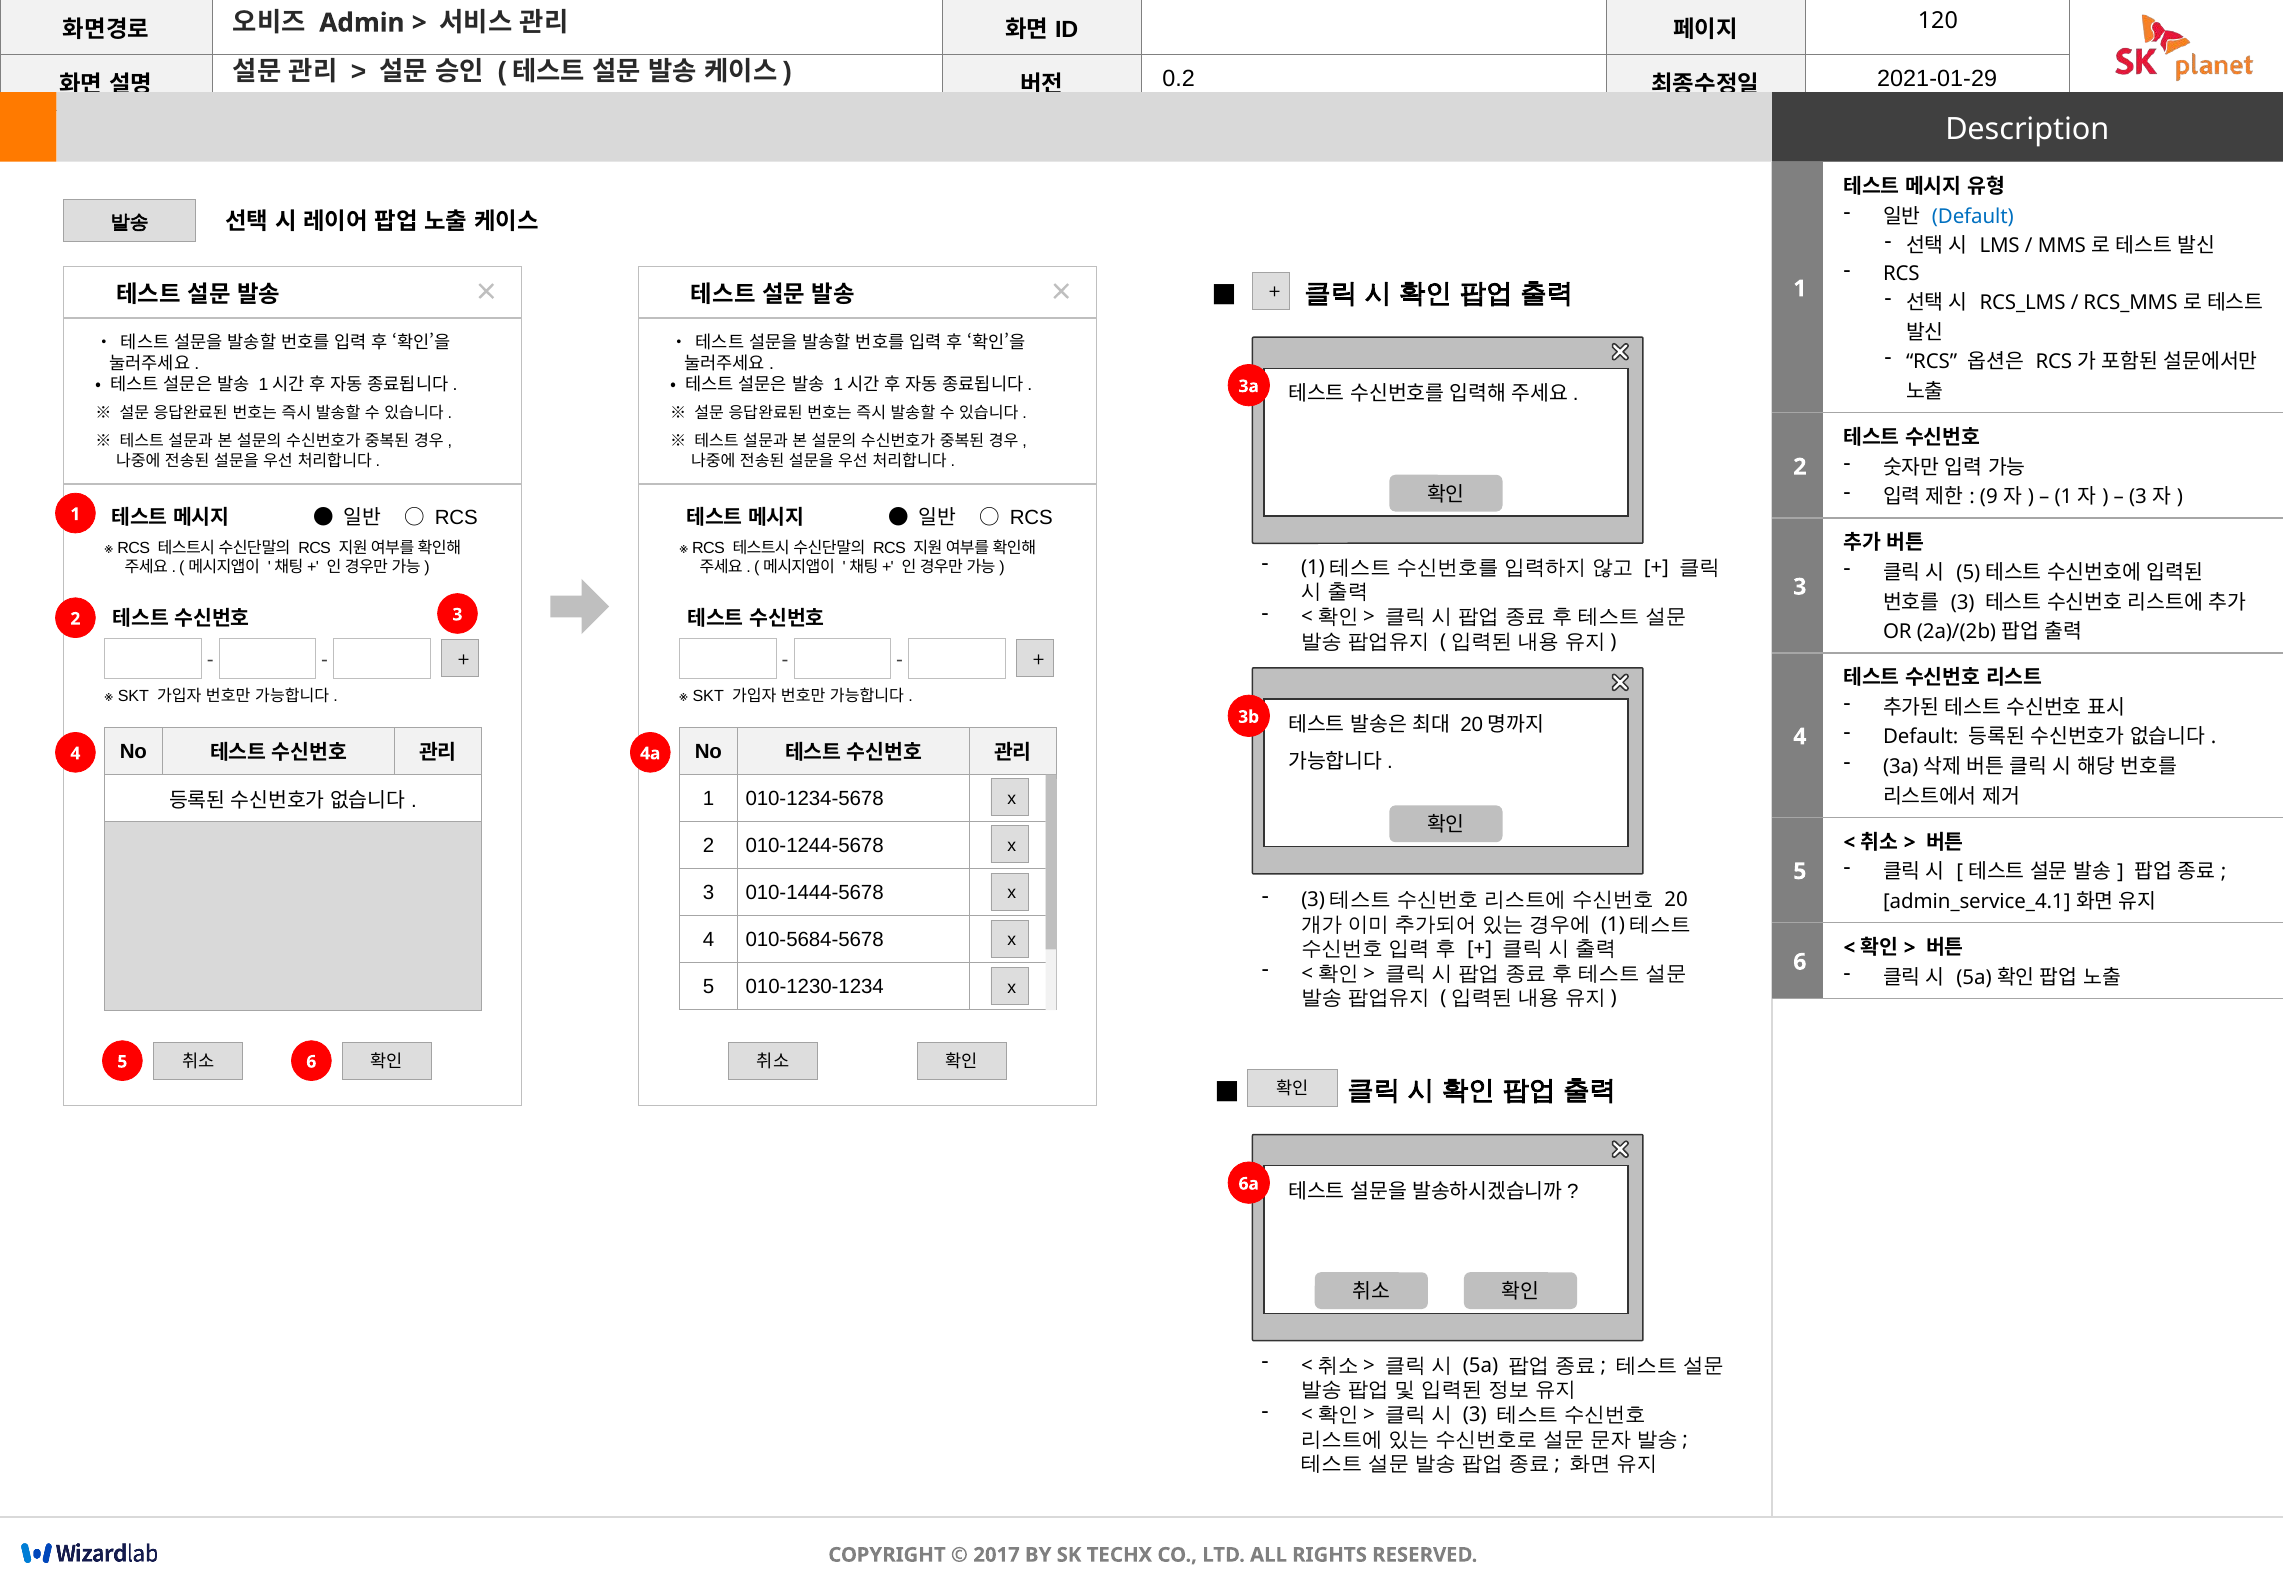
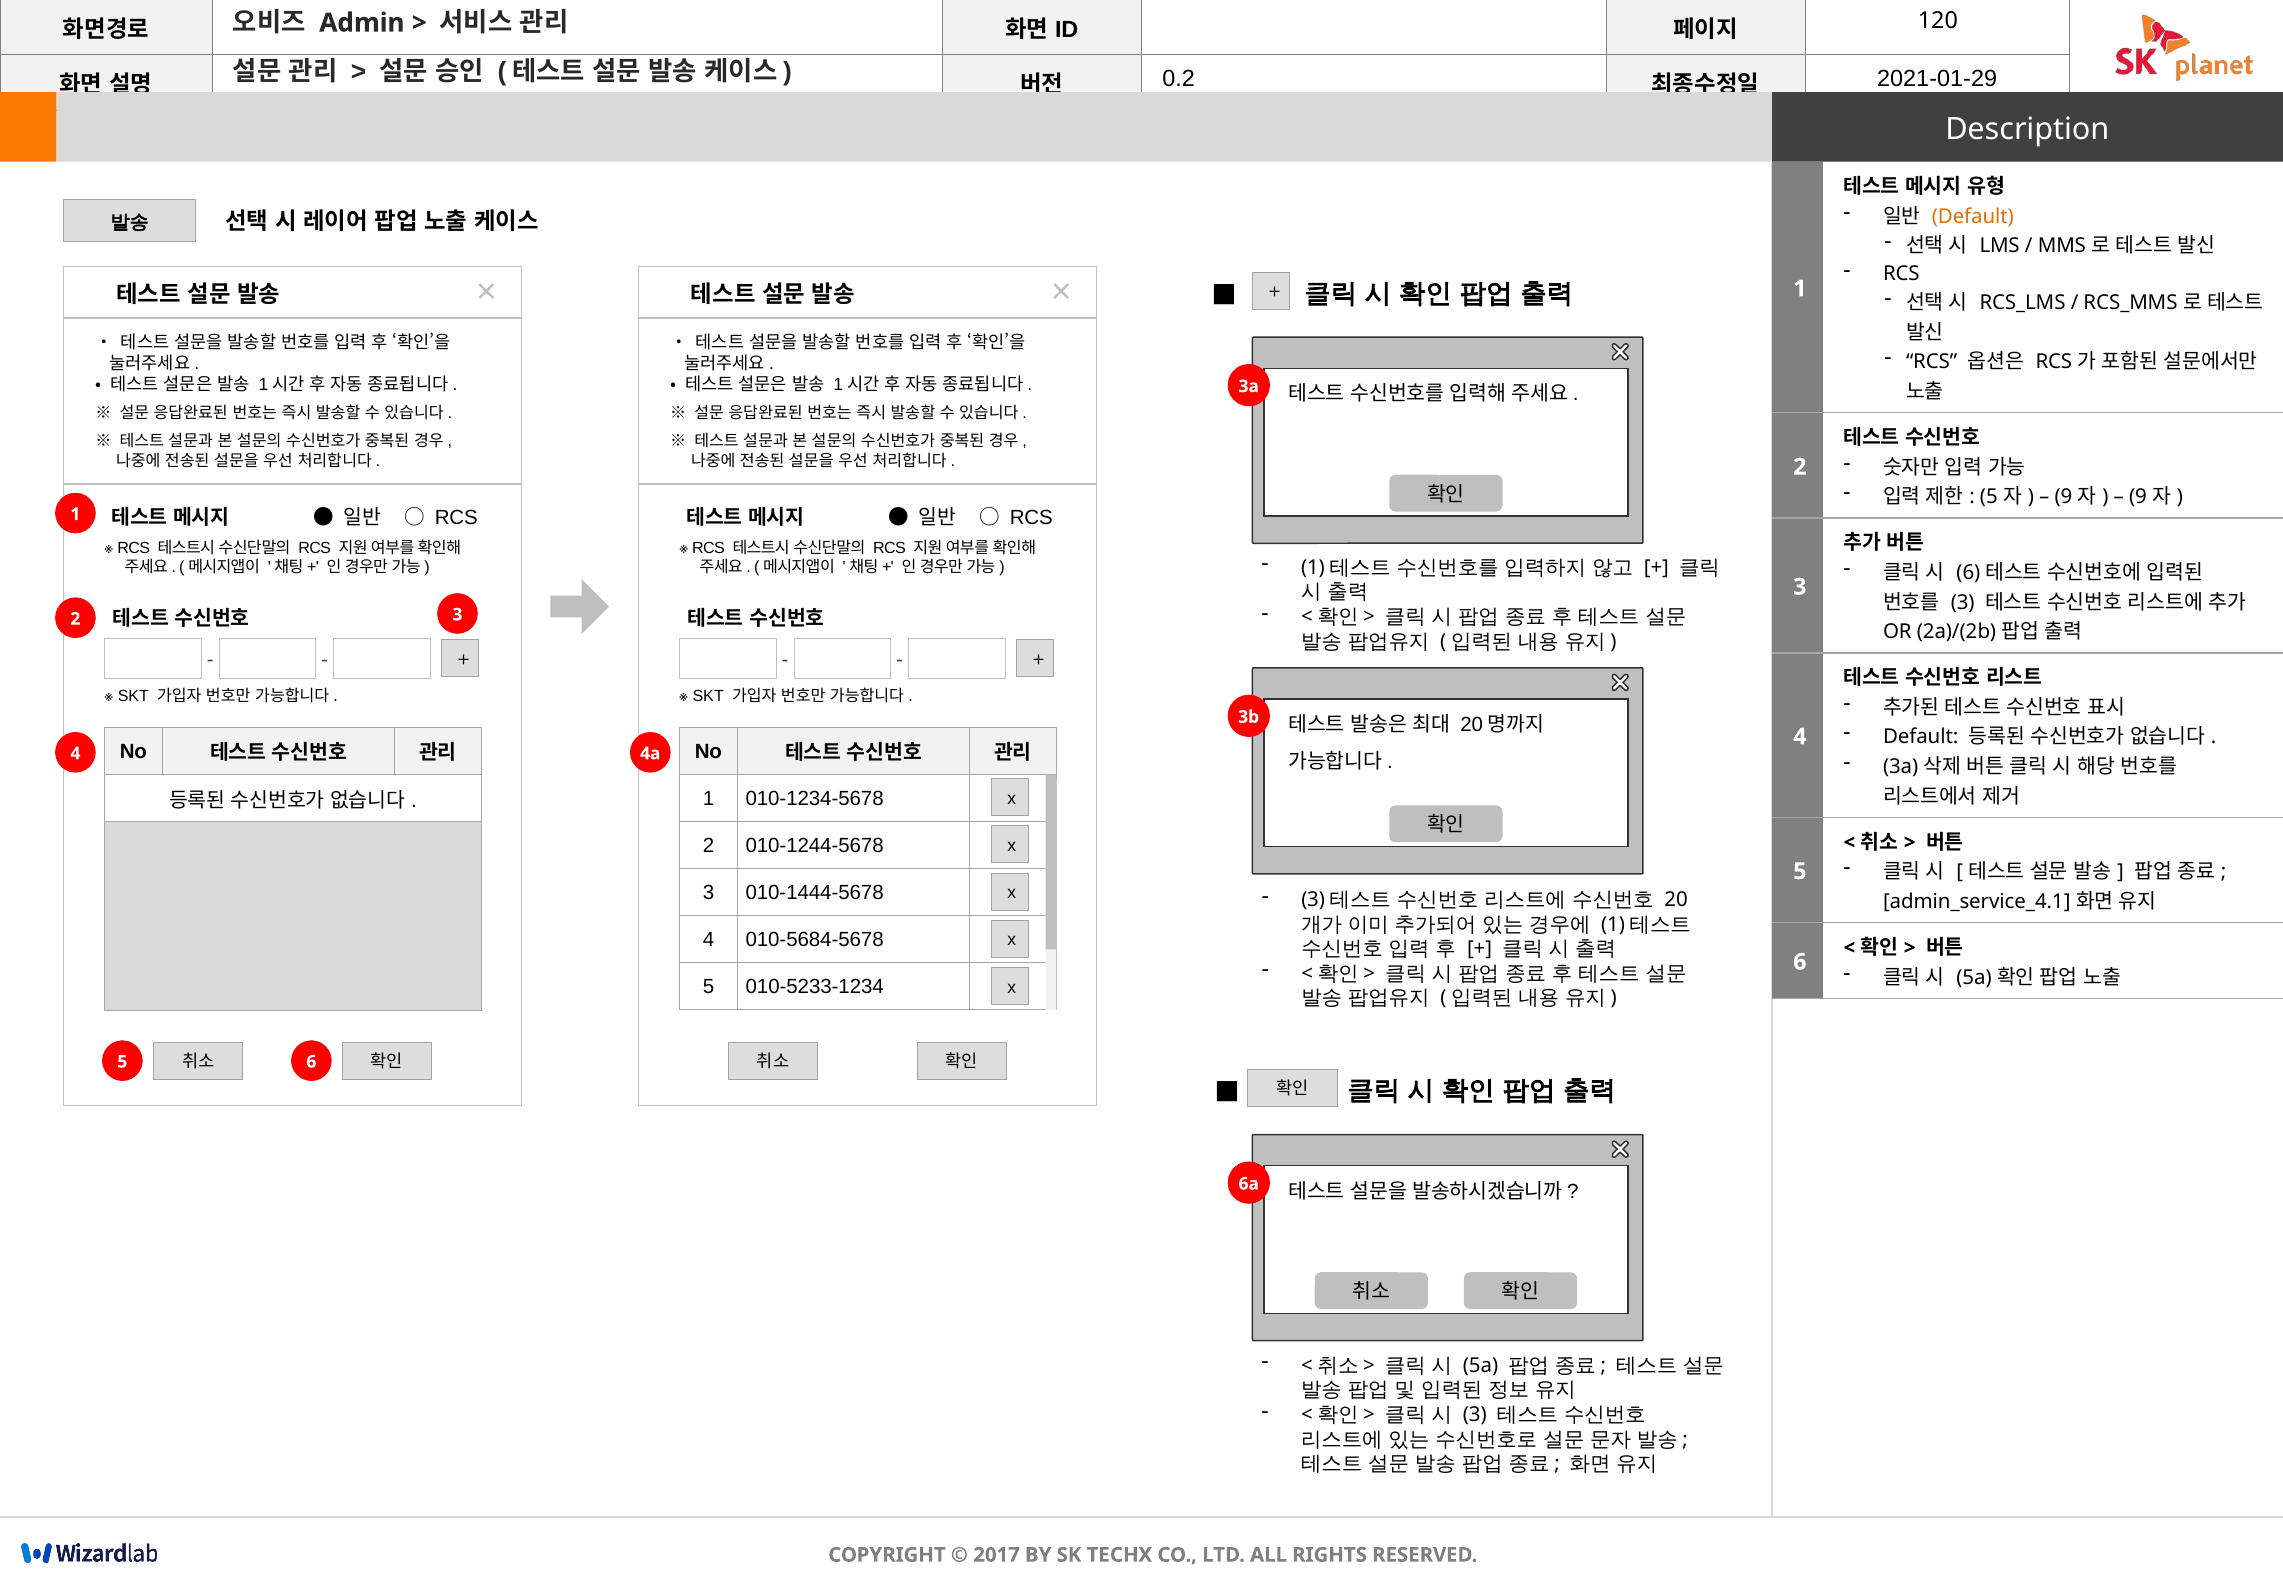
Default colour: blue -> orange (1973, 216)
9: 9 -> 5 (1989, 497)
1: 1 -> 9 (2063, 497)
3: 3 -> 9 (2138, 497)
5: 5 -> 6 (1968, 573)
010-1230-1234: 010-1230-1234 -> 010-5233-1234 (815, 986)
